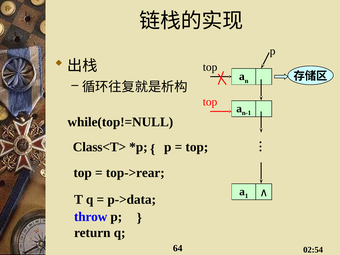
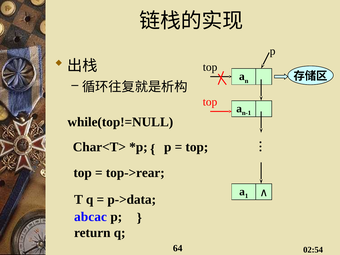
Class<T>: Class<T> -> Char<T> (99, 147)
throw: throw -> abcac (91, 217)
